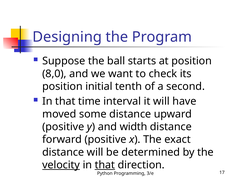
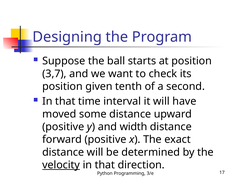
8,0: 8,0 -> 3,7 (54, 74)
initial: initial -> given (99, 87)
that underline: present -> none (105, 165)
